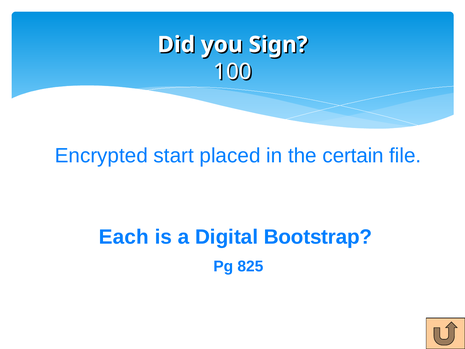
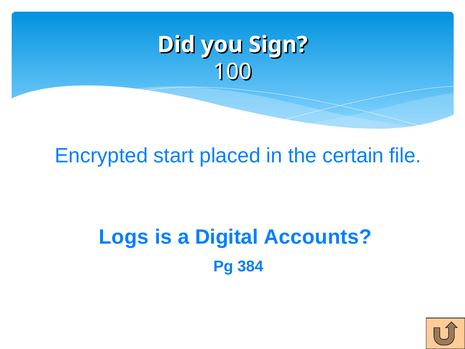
Each: Each -> Logs (124, 237)
Bootstrap: Bootstrap -> Accounts (318, 237)
825: 825 -> 384 (250, 266)
